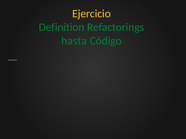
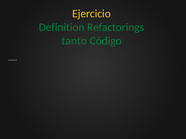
hasta: hasta -> tanto (74, 41)
